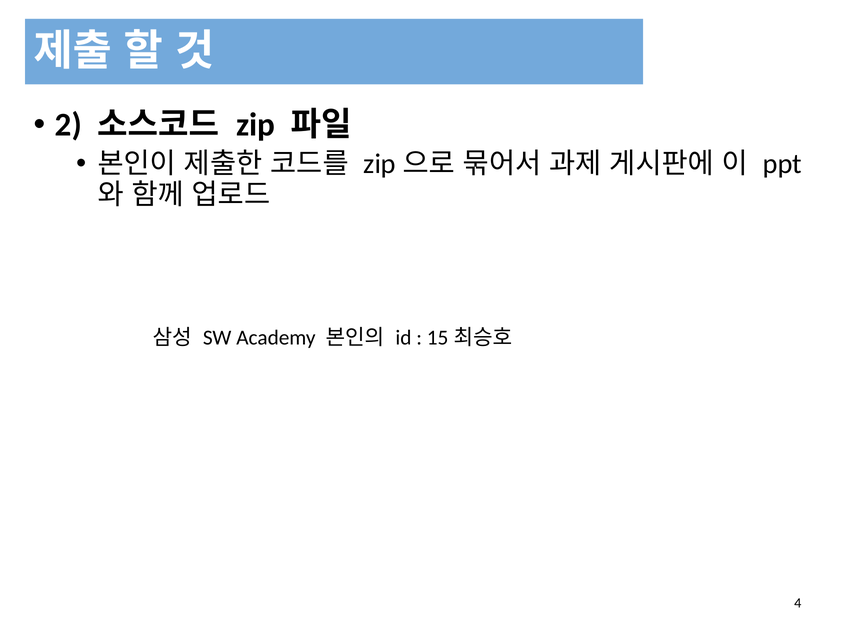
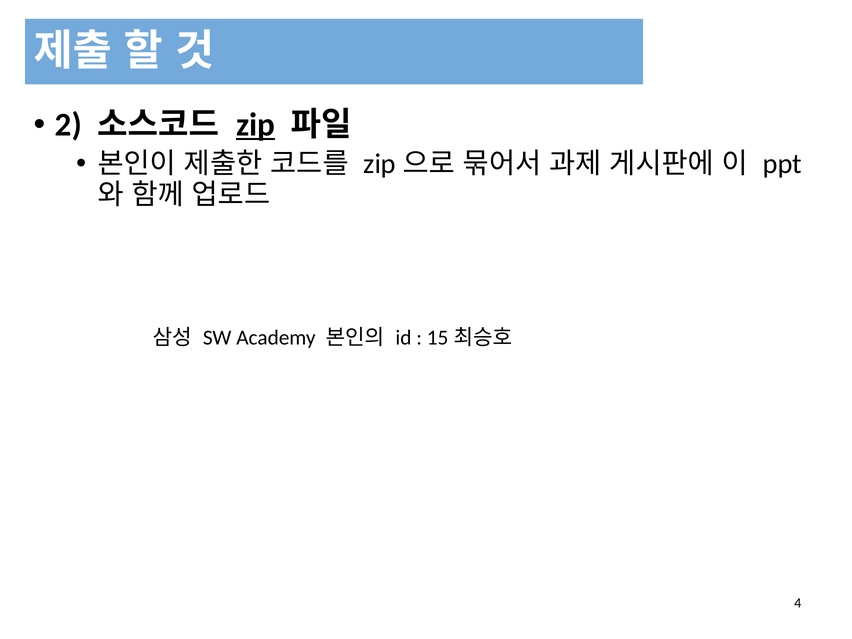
zip underline: none -> present (256, 125)
